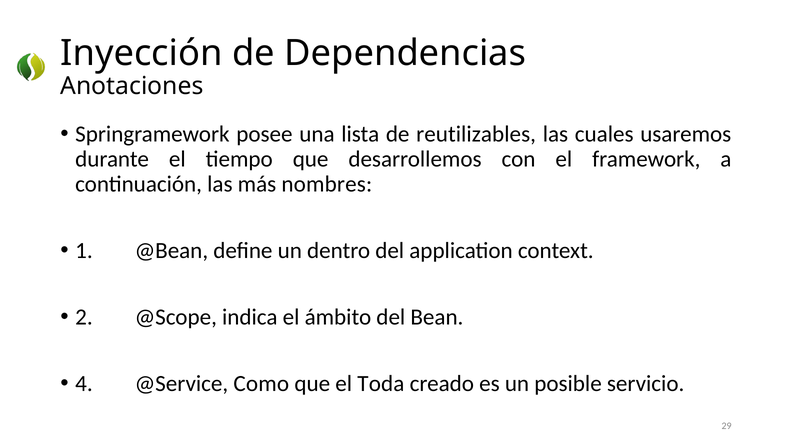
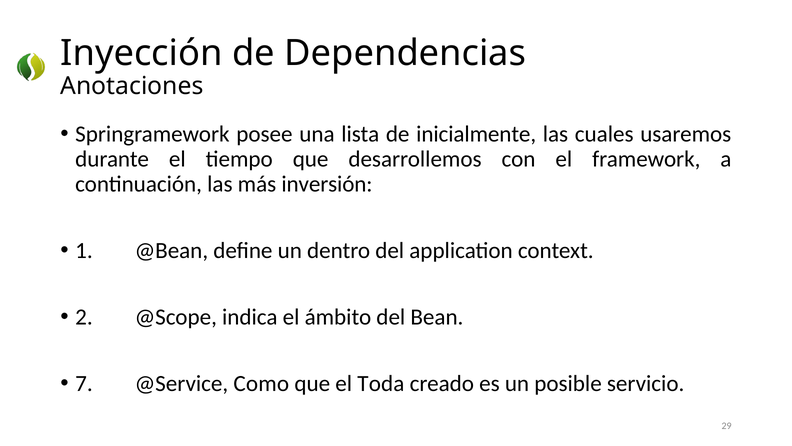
reutilizables: reutilizables -> inicialmente (476, 134)
nombres: nombres -> inversión (327, 184)
4: 4 -> 7 (84, 383)
